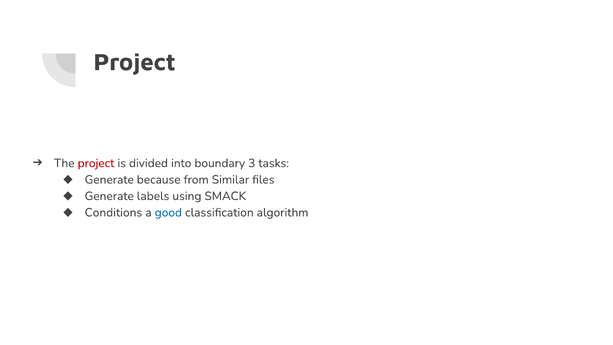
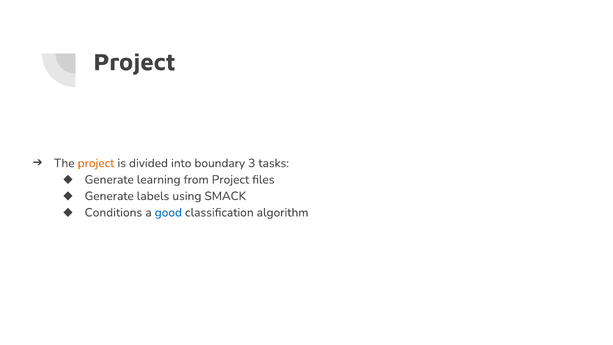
project colour: red -> orange (96, 163)
because: because -> learning (159, 180)
from Similar: Similar -> Project (230, 180)
